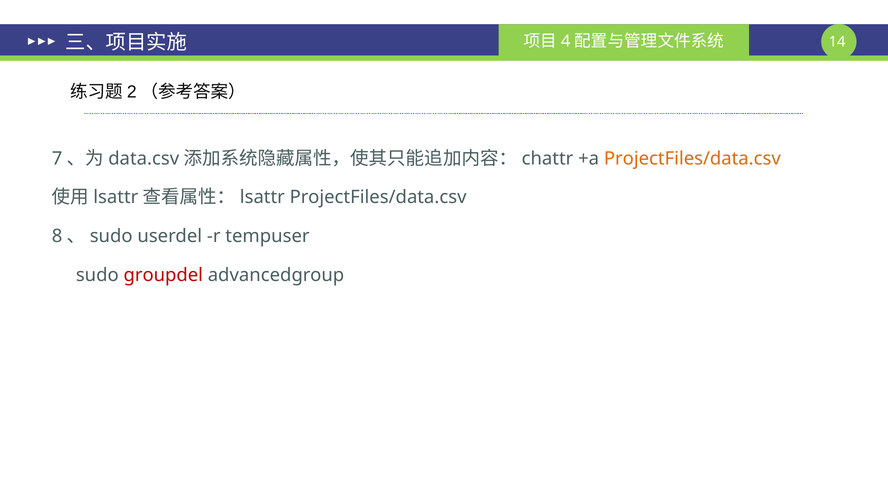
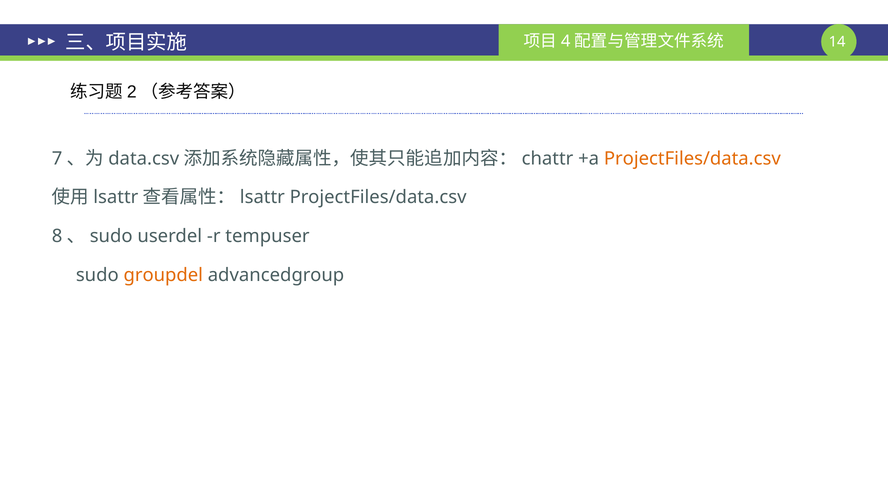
groupdel colour: red -> orange (163, 275)
